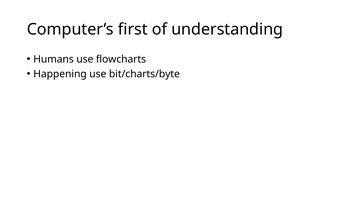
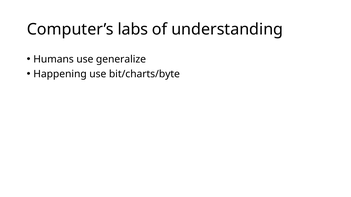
first: first -> labs (133, 29)
flowcharts: flowcharts -> generalize (121, 59)
